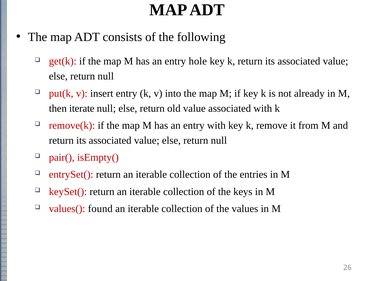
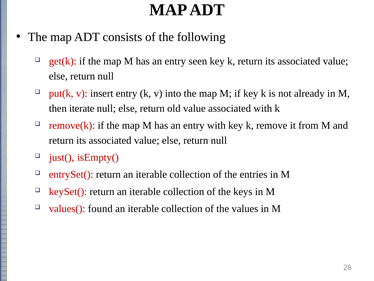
hole: hole -> seen (198, 61)
pair(: pair( -> just( (62, 157)
